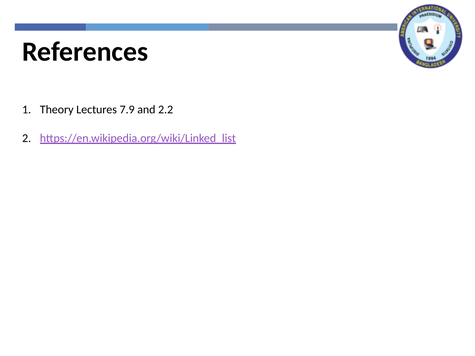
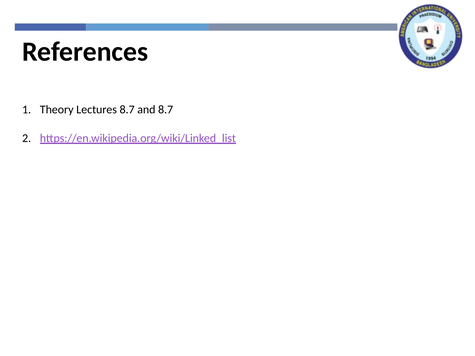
Lectures 7.9: 7.9 -> 8.7 (127, 110)
and 2.2: 2.2 -> 8.7 (166, 110)
